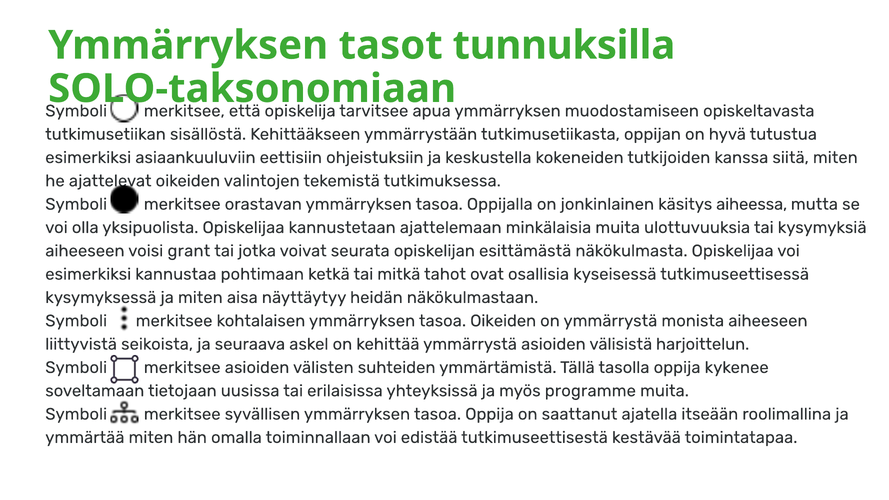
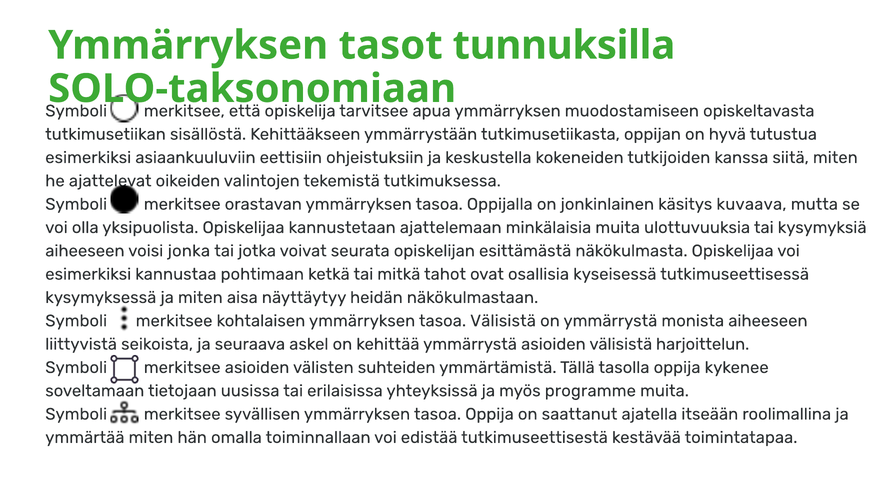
aiheessa: aiheessa -> kuvaava (751, 204)
grant: grant -> jonka (189, 251)
tasoa Oikeiden: Oikeiden -> Välisistä (503, 321)
